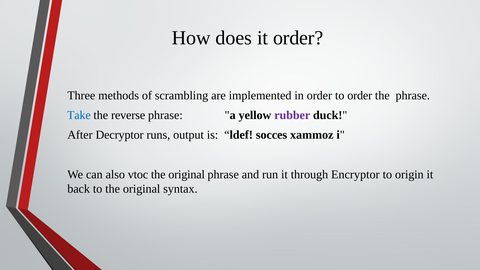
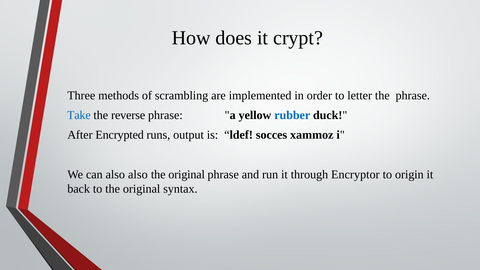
it order: order -> crypt (298, 38)
to order: order -> letter (360, 95)
rubber colour: purple -> blue (292, 115)
Decryptor: Decryptor -> Encrypted (120, 135)
also vtoc: vtoc -> also (138, 175)
